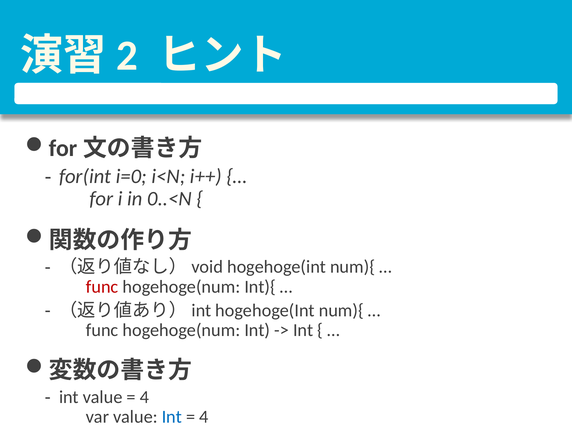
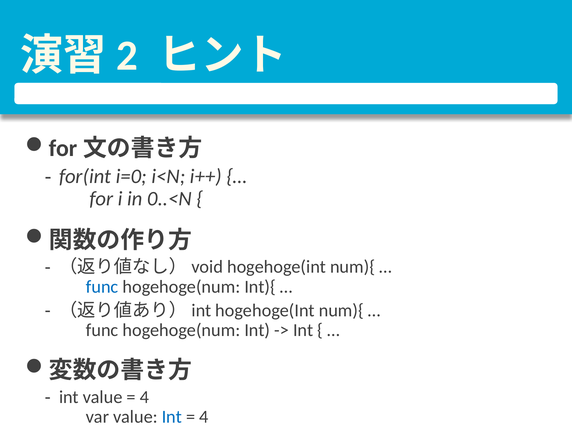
func colour: red -> blue (102, 287)
